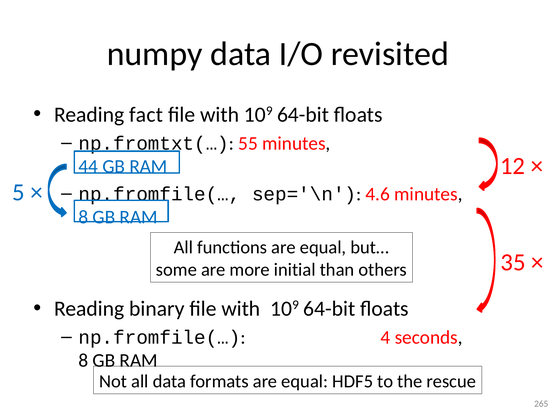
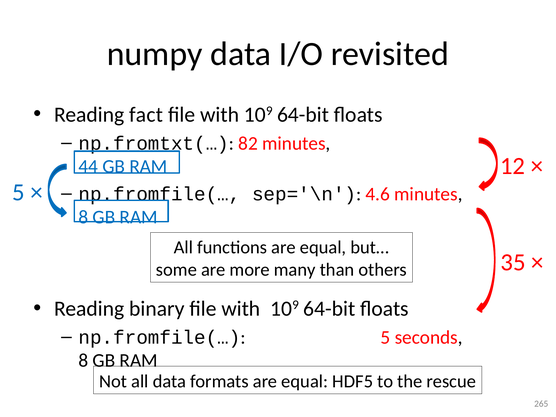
55: 55 -> 82 (248, 143)
initial: initial -> many (295, 270)
np.fromfile(… 4: 4 -> 5 (386, 337)
